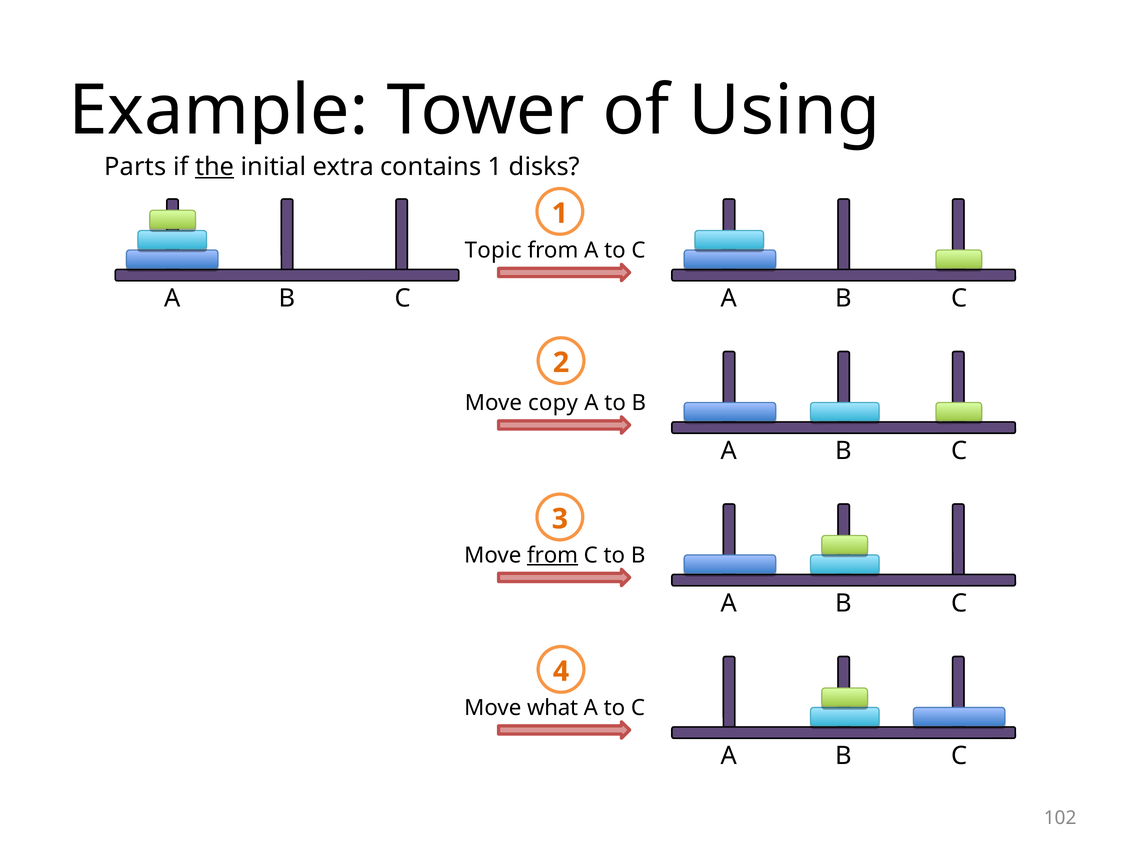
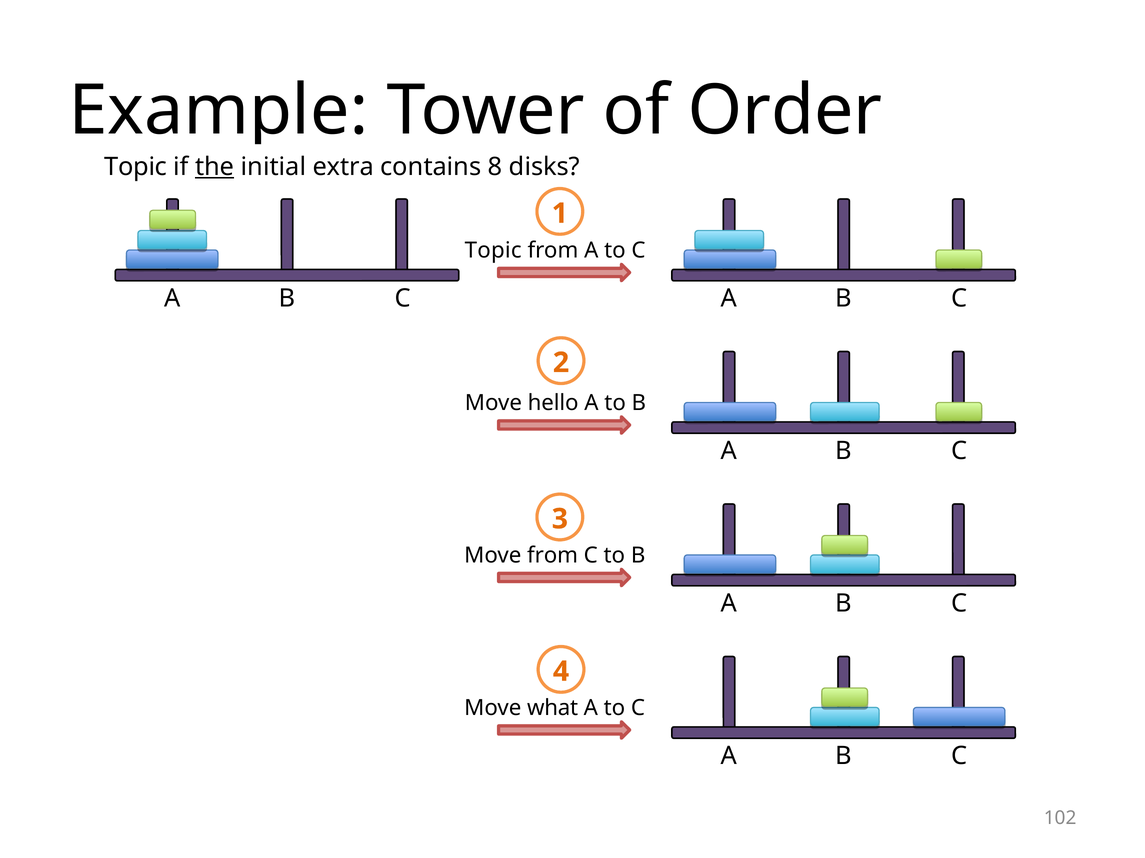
Using: Using -> Order (785, 111)
Parts: Parts -> Topic (136, 167)
contains 1: 1 -> 8 (495, 167)
copy: copy -> hello (553, 403)
from underline: present -> none (553, 556)
